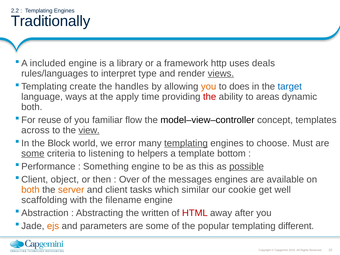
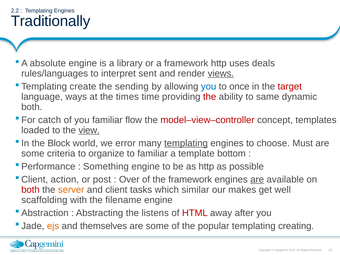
included: included -> absolute (48, 63)
type: type -> sent (148, 74)
handles: handles -> sending (132, 87)
you colour: orange -> blue (209, 87)
does: does -> once (239, 87)
target colour: blue -> red (290, 87)
apply: apply -> times (127, 97)
areas: areas -> same (268, 97)
reuse: reuse -> catch (50, 120)
model–view–controller colour: black -> red (208, 120)
across: across -> loaded (35, 130)
some underline: present -> none (33, 153)
listening: listening -> organize (106, 153)
to helpers: helpers -> familiar (153, 153)
as this: this -> http (206, 166)
possible underline: present -> none (247, 166)
object: object -> action (65, 179)
then: then -> post (102, 179)
the messages: messages -> framework (190, 179)
are underline: none -> present (257, 179)
both colour: orange -> red (30, 190)
cookie: cookie -> makes (242, 190)
written: written -> listens (155, 213)
parameters: parameters -> themselves (104, 226)
different: different -> creating (296, 226)
